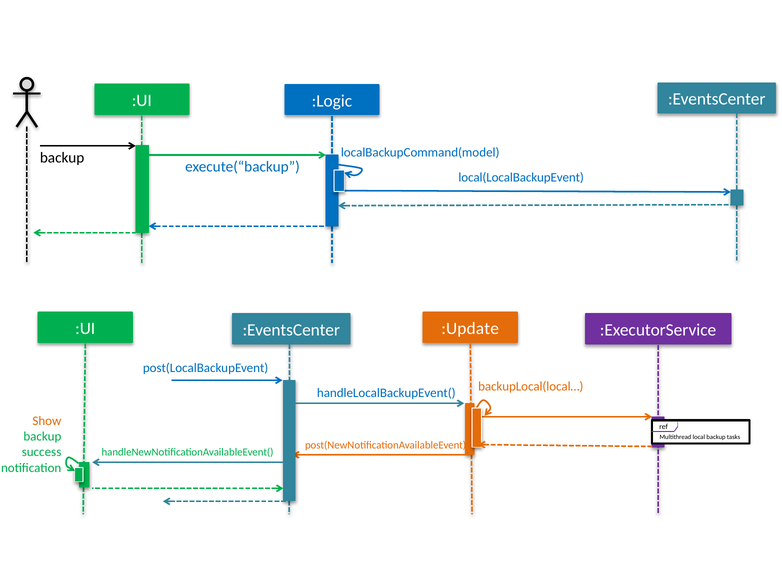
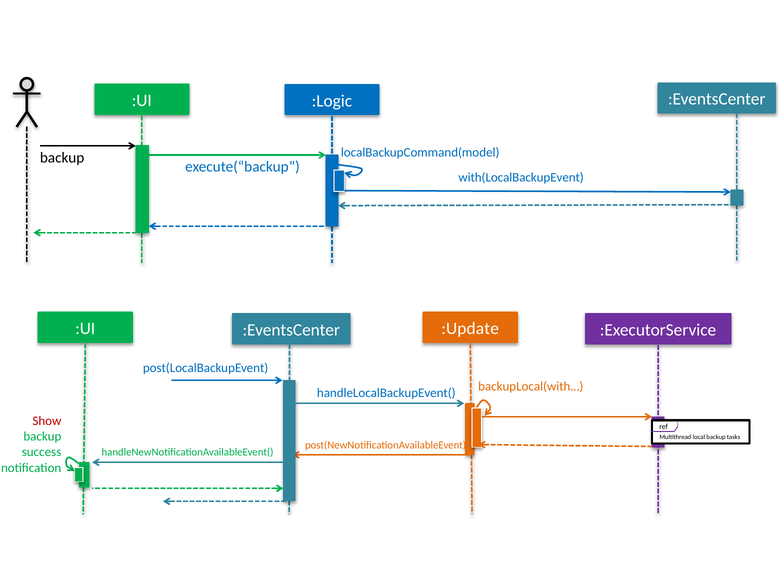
local(LocalBackupEvent: local(LocalBackupEvent -> with(LocalBackupEvent (521, 178)
backupLocal(local…: backupLocal(local… -> backupLocal(with… (531, 387)
Show colour: orange -> red (47, 421)
